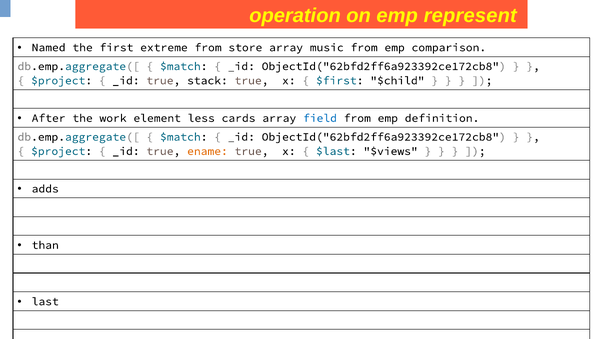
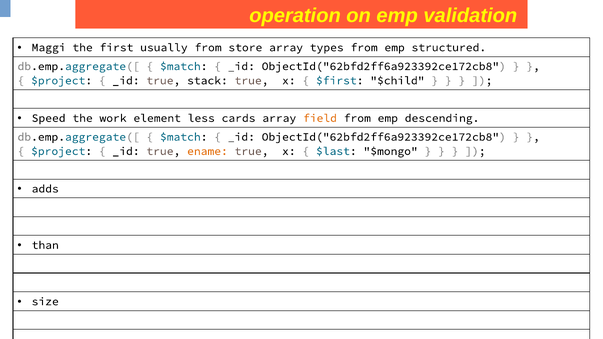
represent: represent -> validation (470, 16)
Named: Named -> Maggi (49, 48)
extreme: extreme -> usually (164, 48)
music: music -> types (327, 48)
comparison: comparison -> structured (449, 48)
After: After -> Speed (49, 118)
field colour: blue -> orange (320, 118)
definition: definition -> descending (442, 118)
$views: $views -> $mongo (391, 151)
last: last -> size (45, 302)
